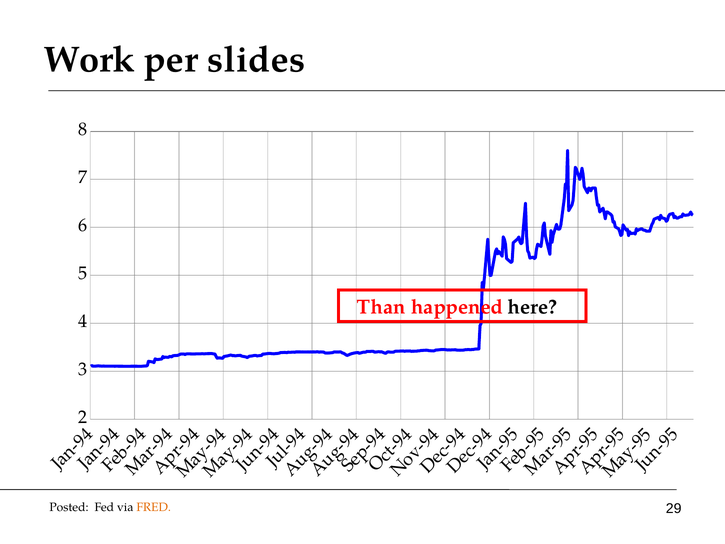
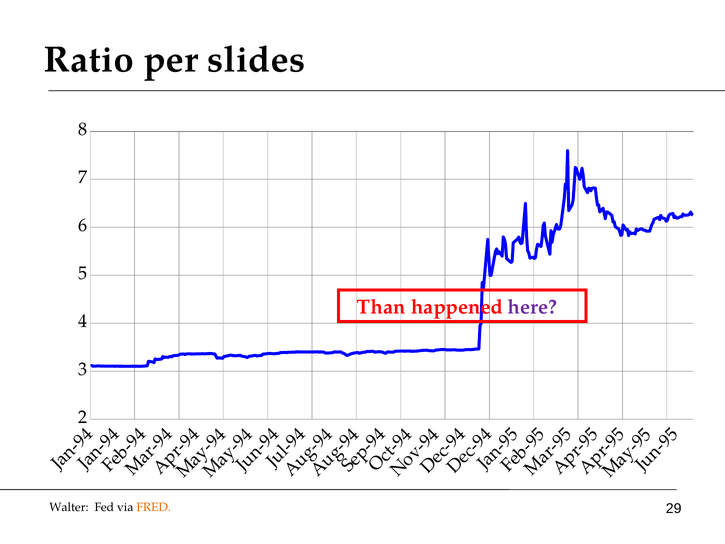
Work: Work -> Ratio (89, 60)
here colour: black -> purple (533, 307)
Posted: Posted -> Walter (69, 507)
